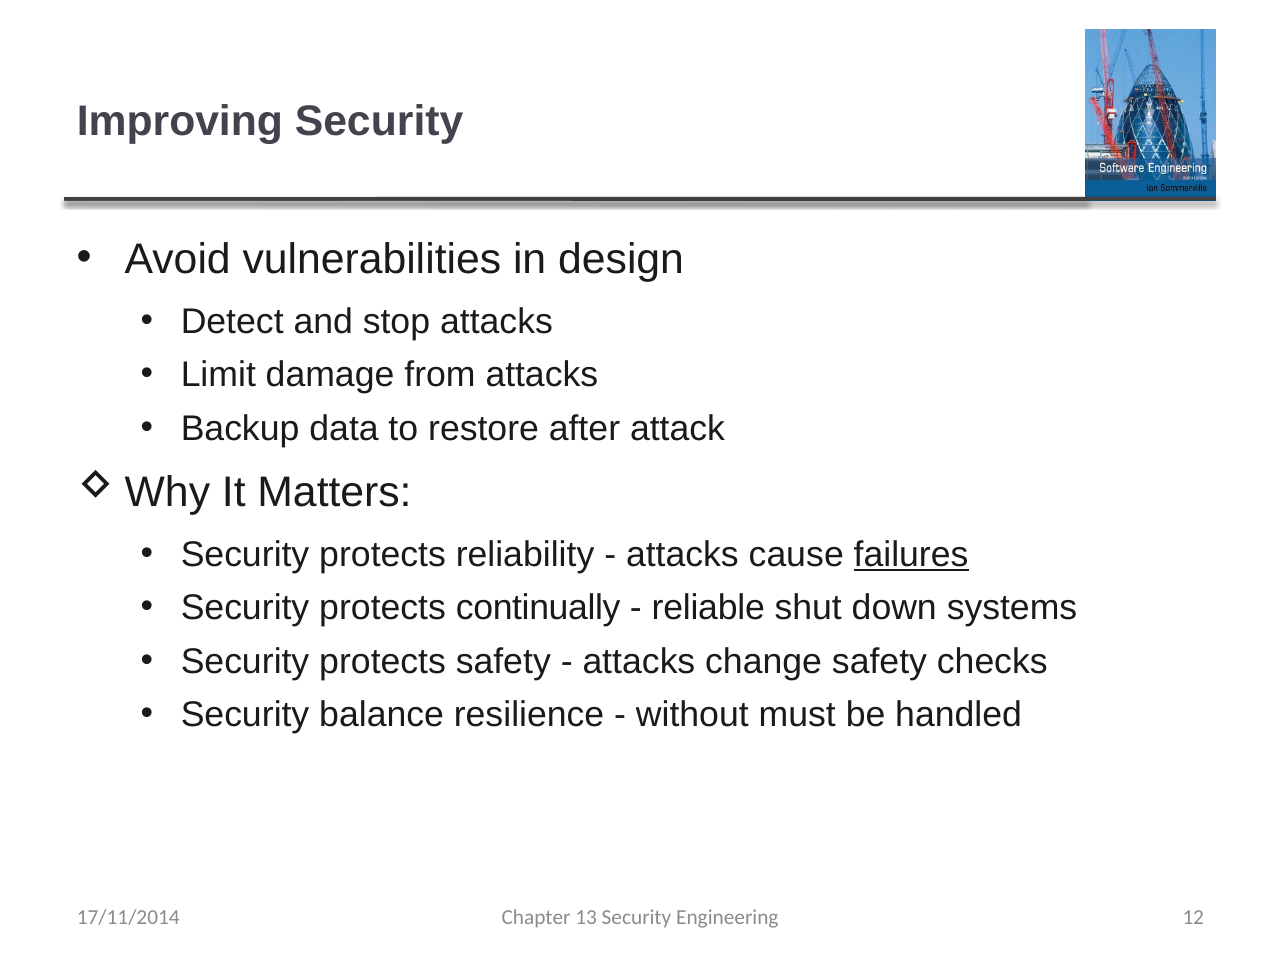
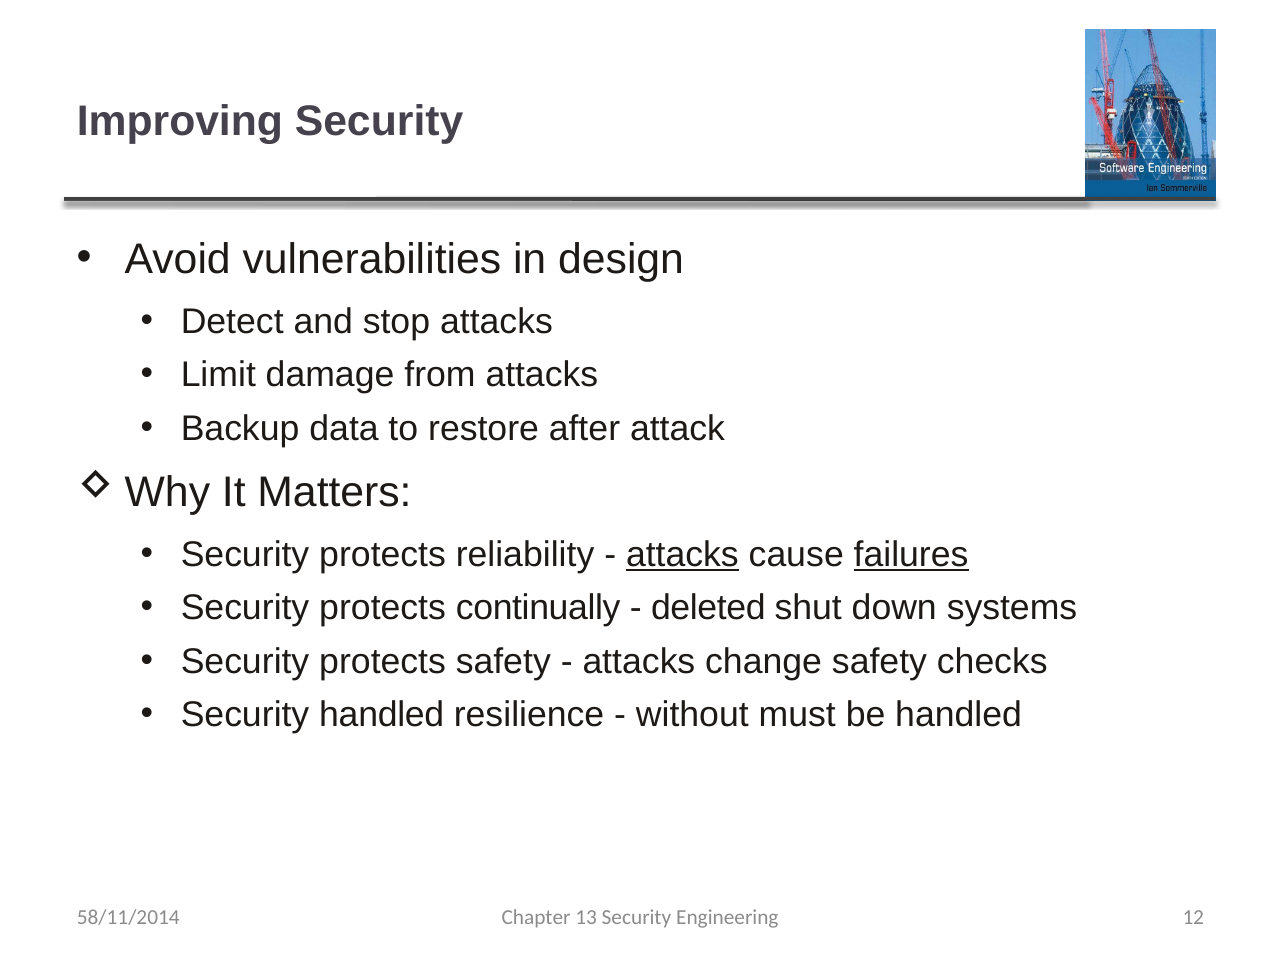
attacks underline: none -> present (682, 554)
reliable: reliable -> deleted (708, 608)
Security balance: balance -> handled (382, 715)
17/11/2014: 17/11/2014 -> 58/11/2014 (128, 917)
